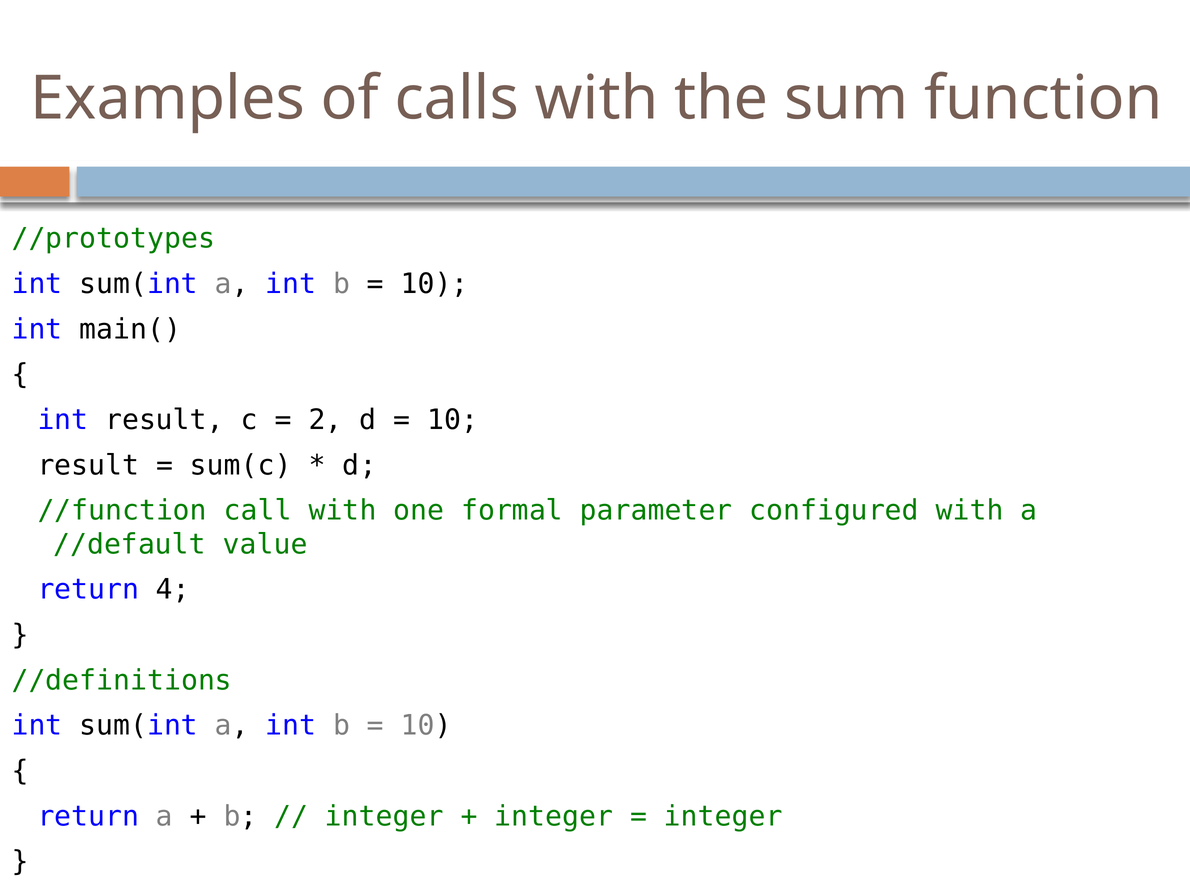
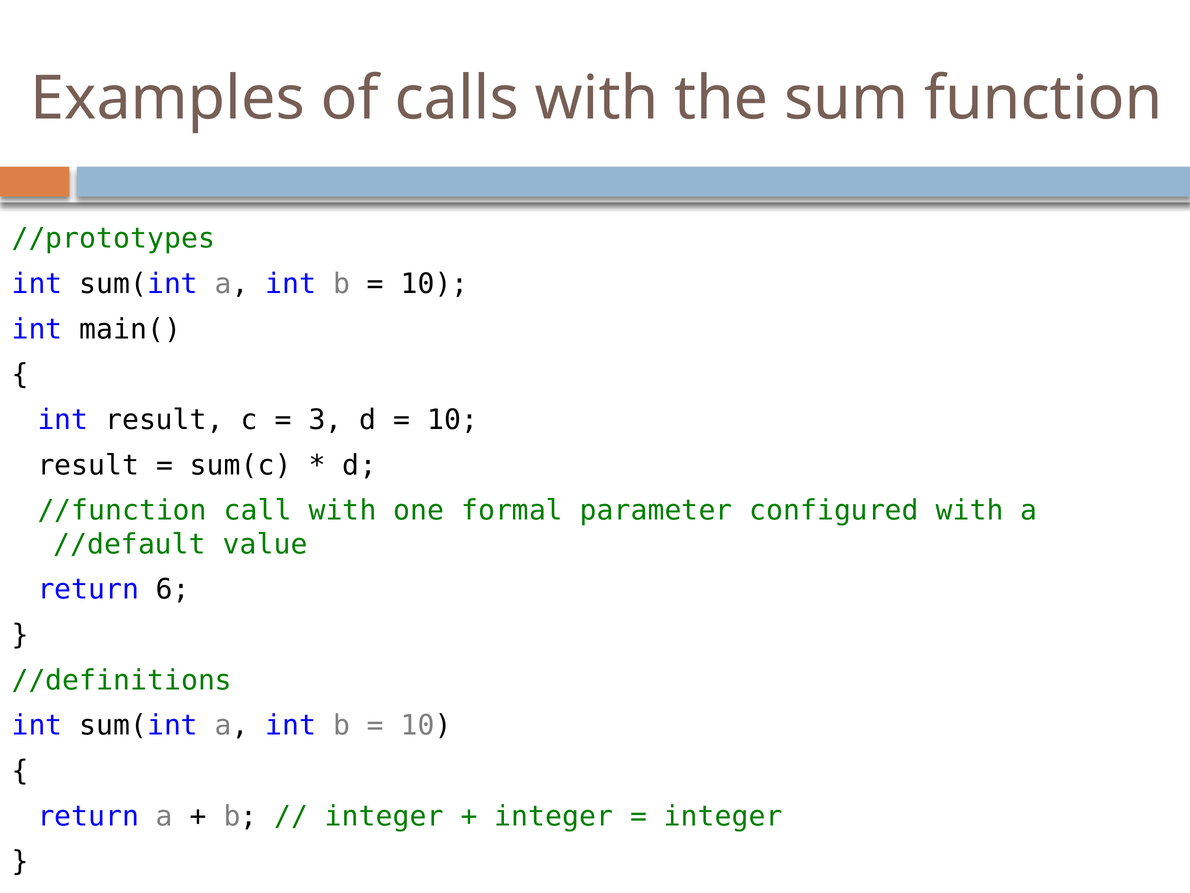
2: 2 -> 3 (325, 420)
4: 4 -> 6 (173, 589)
